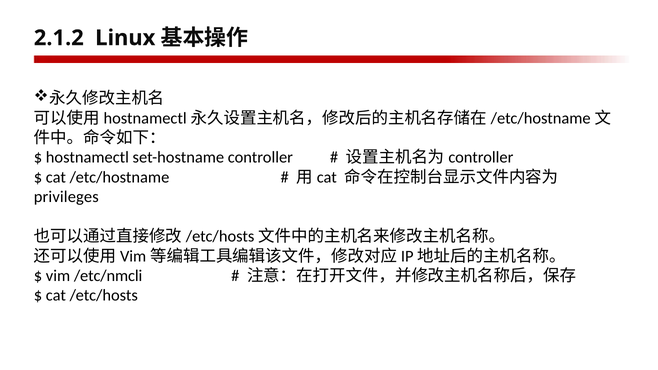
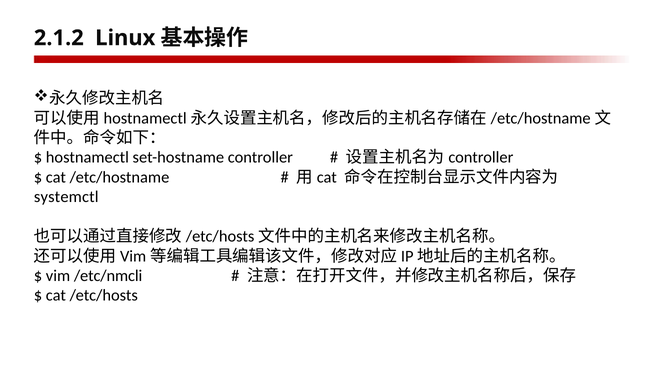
privileges: privileges -> systemctl (66, 197)
